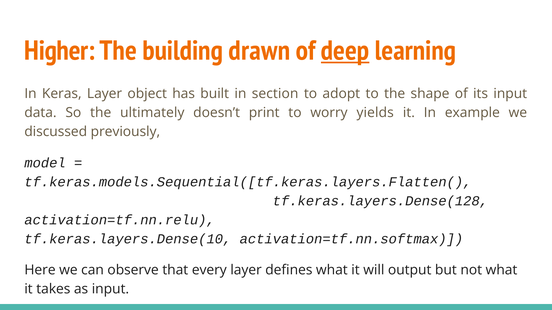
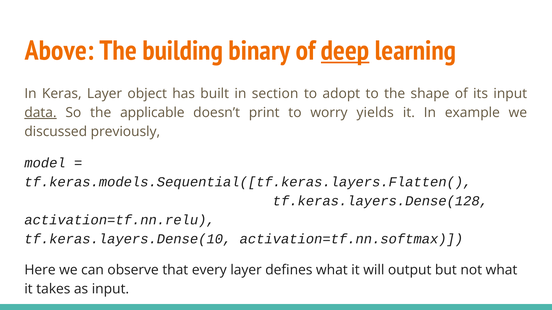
Higher: Higher -> Above (59, 51)
drawn: drawn -> binary (259, 51)
data underline: none -> present (40, 113)
ultimately: ultimately -> applicable (152, 113)
